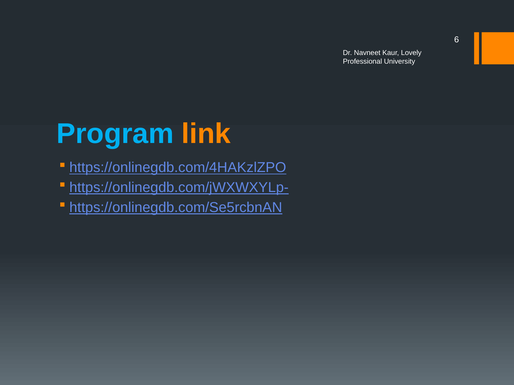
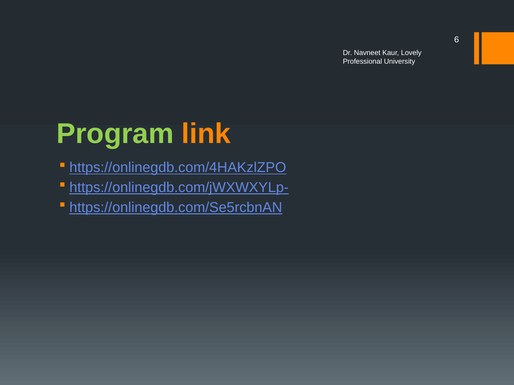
Program colour: light blue -> light green (115, 134)
